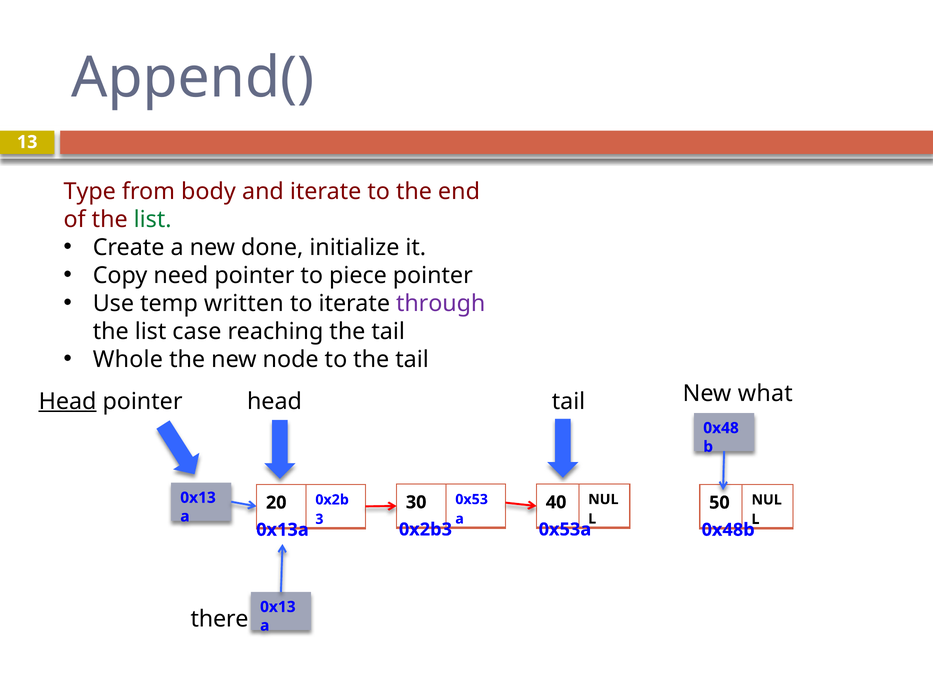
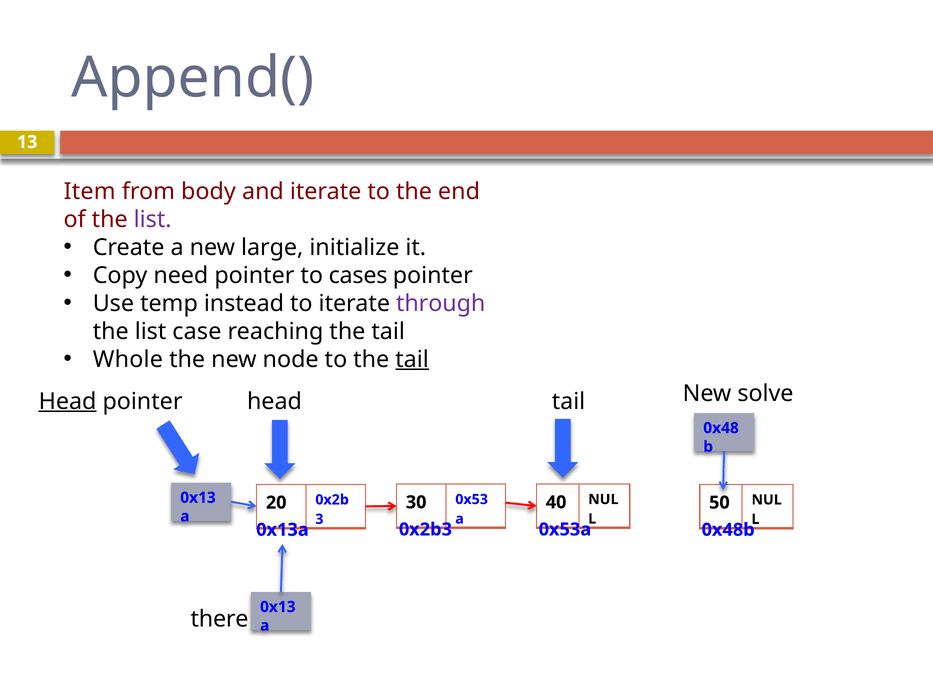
Type: Type -> Item (90, 191)
list colour: green -> purple (153, 219)
done: done -> large (272, 247)
piece: piece -> cases (358, 275)
written: written -> instead (244, 303)
tail underline: none -> present (412, 359)
what: what -> solve (765, 393)
